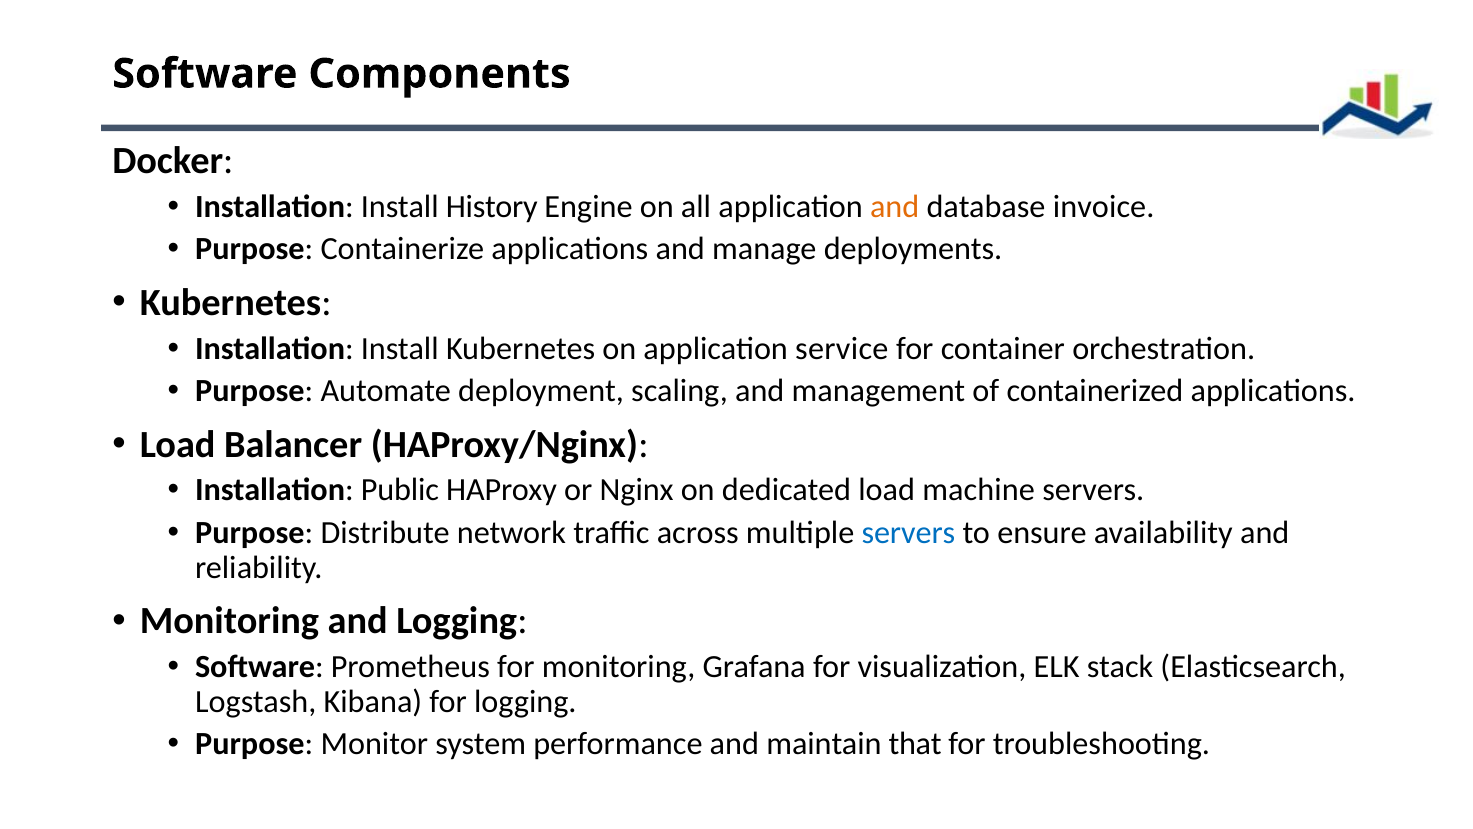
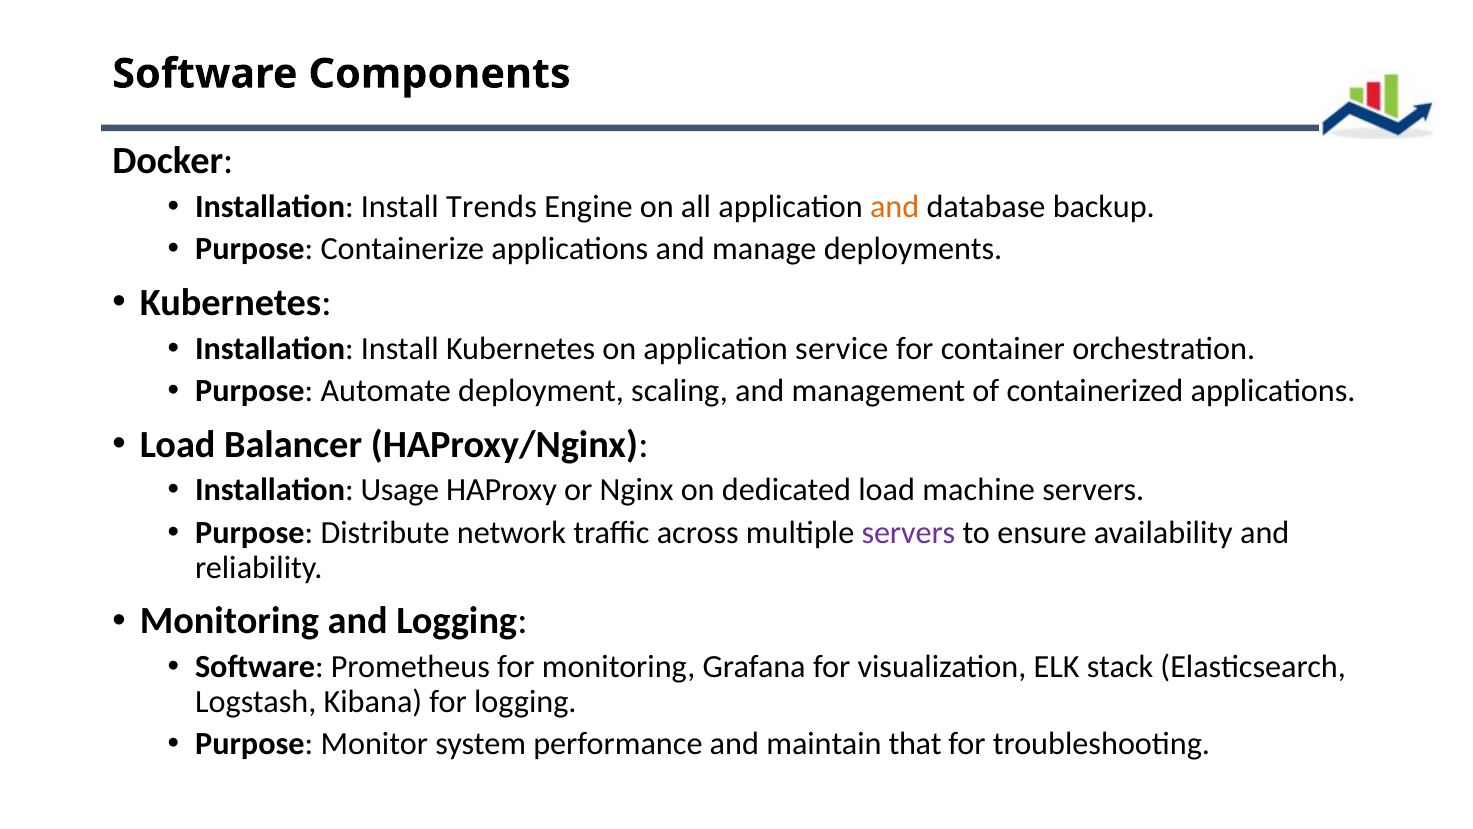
History: History -> Trends (491, 207)
invoice: invoice -> backup (1104, 207)
Public: Public -> Usage (400, 490)
servers colour: blue -> purple (908, 532)
